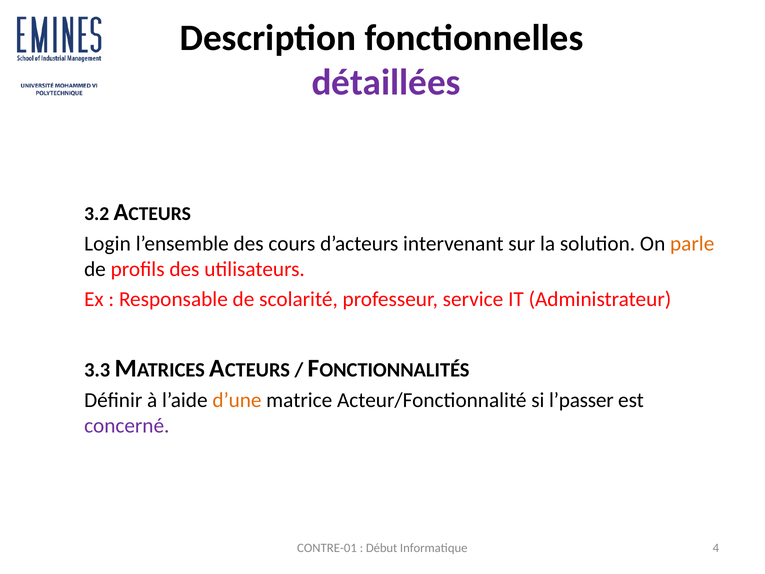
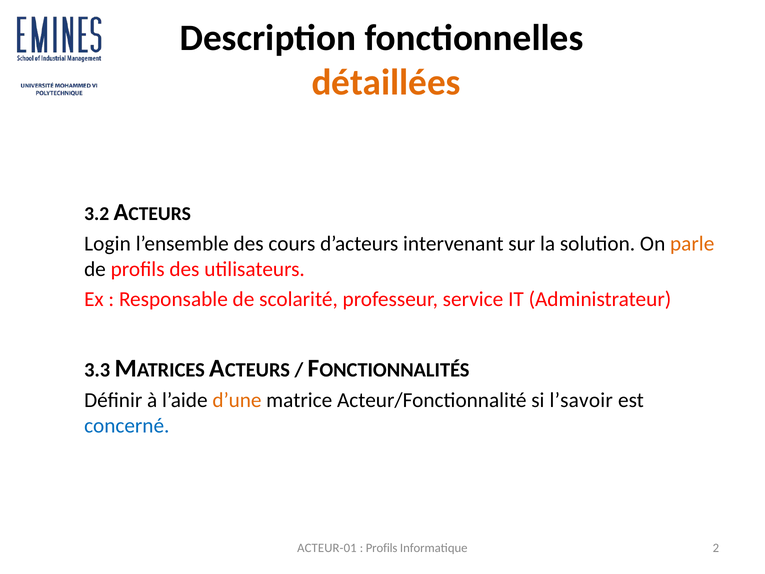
détaillées colour: purple -> orange (386, 82)
l’passer: l’passer -> l’savoir (581, 400)
concerné colour: purple -> blue (127, 426)
CONTRE-01: CONTRE-01 -> ACTEUR-01 (327, 548)
Début: Début -> Profils (382, 548)
4: 4 -> 2 (716, 548)
